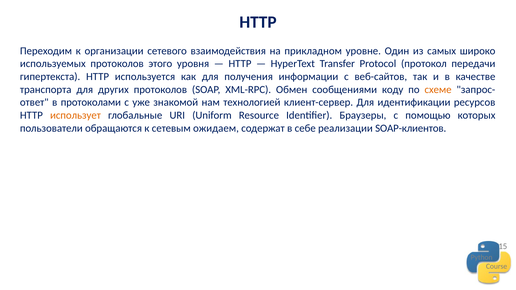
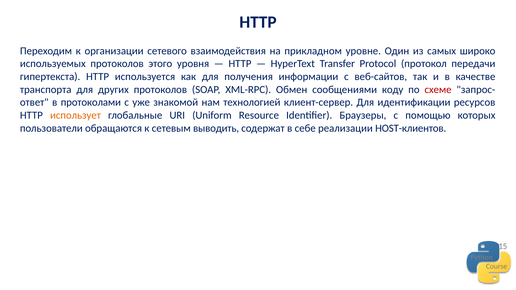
схеме colour: orange -> red (438, 90)
ожидаем: ожидаем -> выводить (216, 128)
SOAP-клиентов: SOAP-клиентов -> HOST-клиентов (411, 128)
